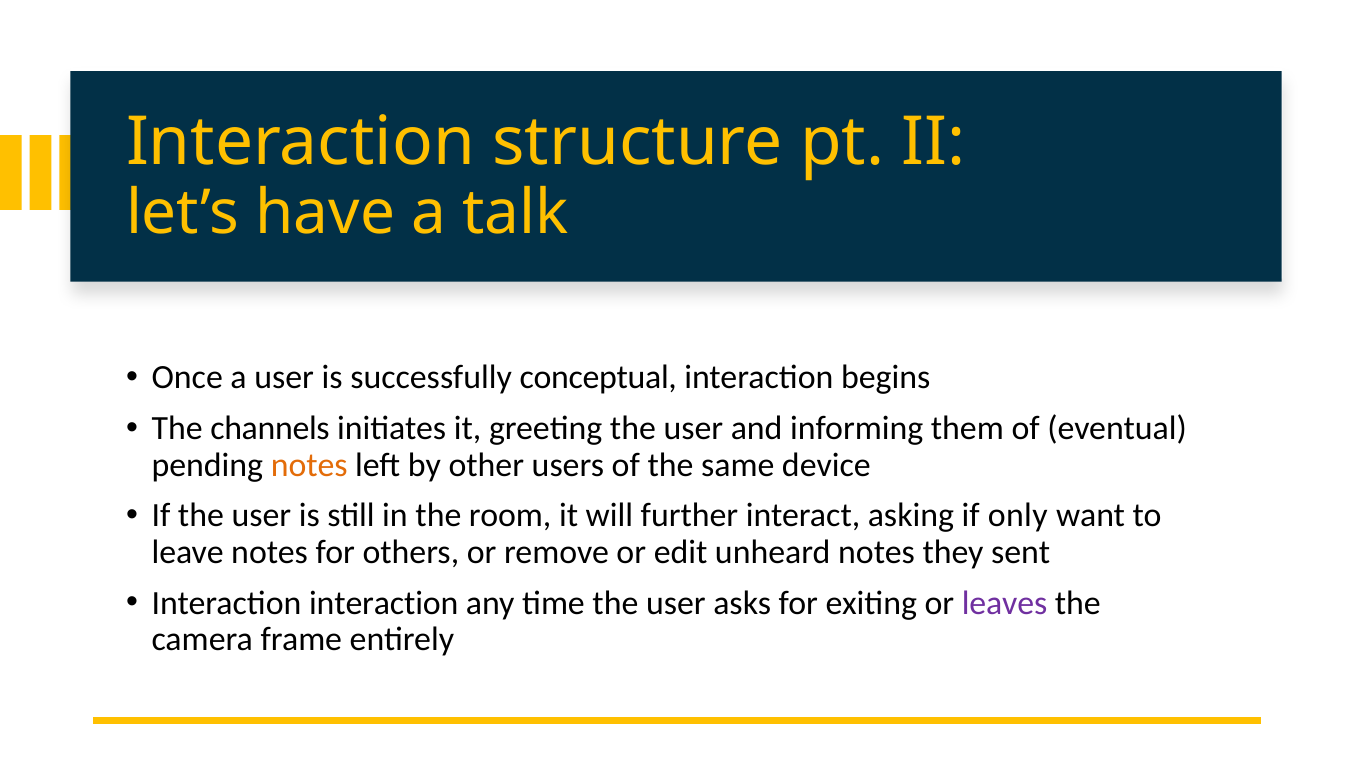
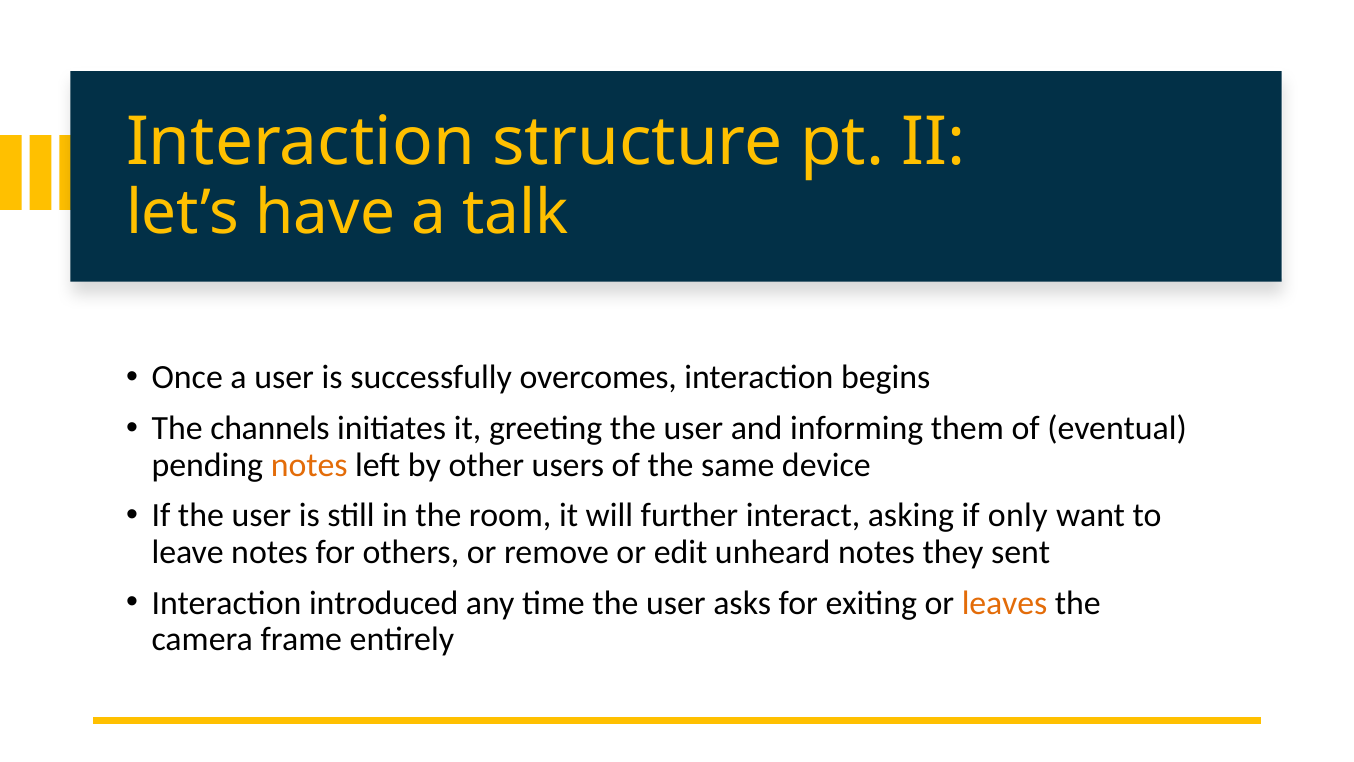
conceptual: conceptual -> overcomes (598, 378)
Interaction interaction: interaction -> introduced (384, 603)
leaves colour: purple -> orange (1005, 603)
